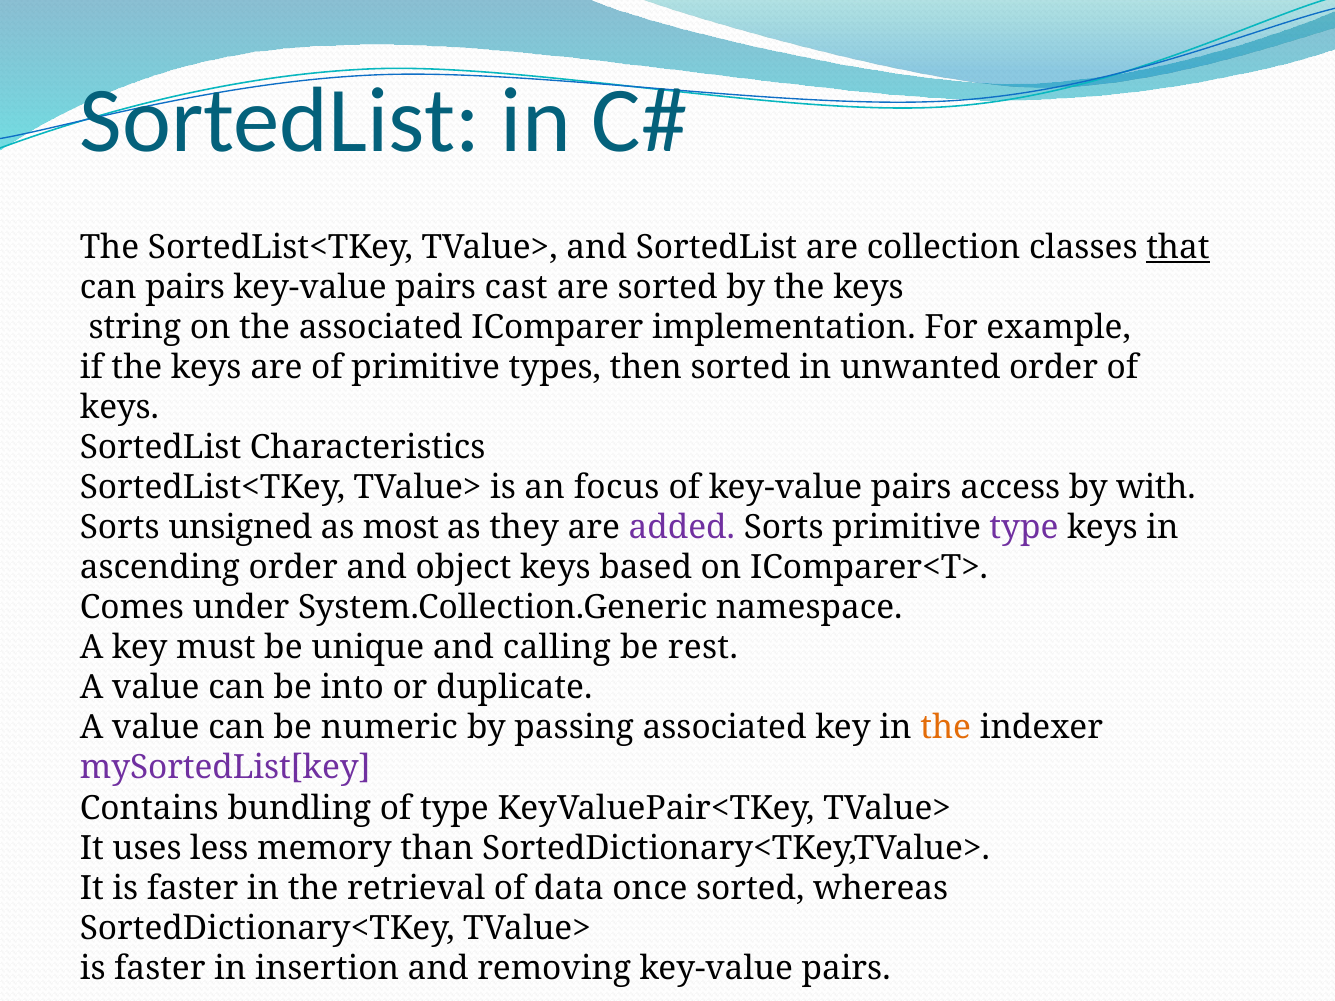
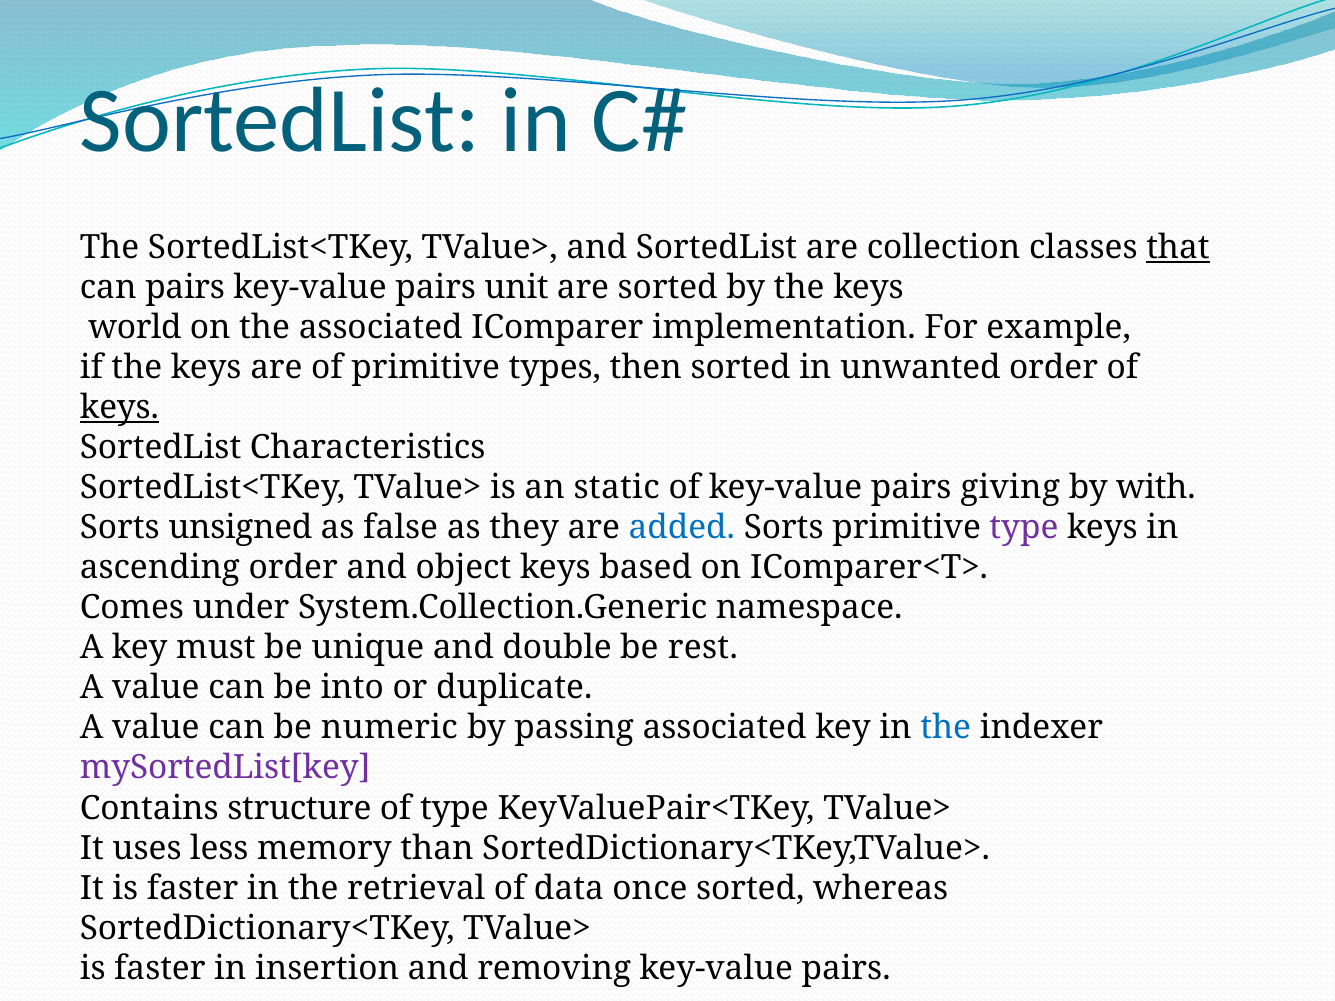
cast: cast -> unit (517, 288)
string: string -> world (135, 328)
keys underline: none -> present (119, 408)
focus: focus -> static (617, 488)
access: access -> giving (1010, 488)
most: most -> false (401, 528)
added colour: purple -> blue (682, 528)
calling: calling -> double (557, 648)
the colour: orange -> blue (946, 728)
bundling: bundling -> structure (299, 808)
